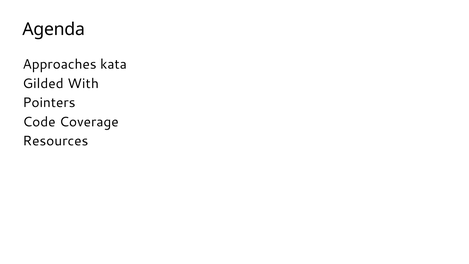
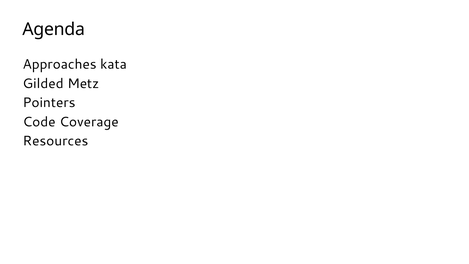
With: With -> Metz (83, 84)
